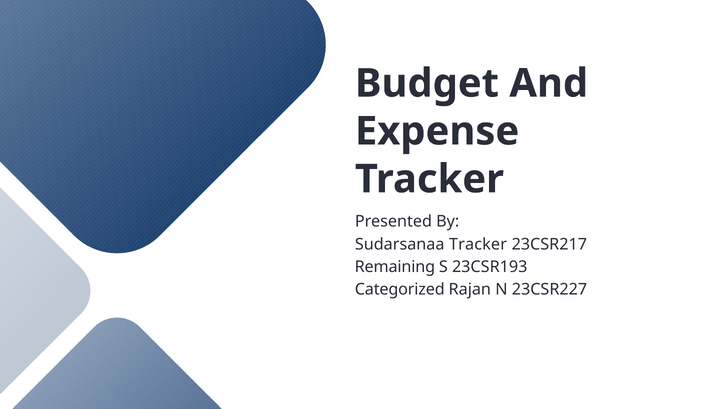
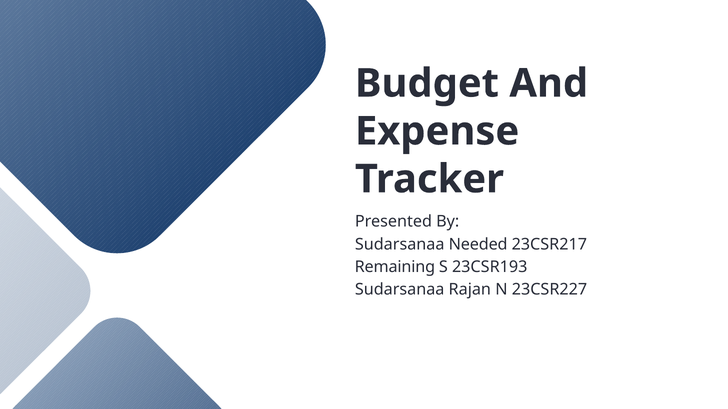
Sudarsanaa Tracker: Tracker -> Needed (478, 244)
Categorized: Categorized -> Sudarsanaa (400, 290)
